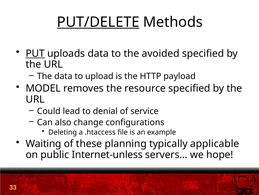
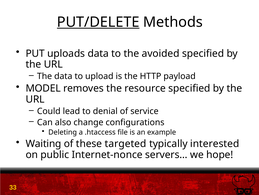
PUT underline: present -> none (35, 53)
planning: planning -> targeted (126, 143)
applicable: applicable -> interested (215, 143)
Internet-unless: Internet-unless -> Internet-nonce (107, 154)
